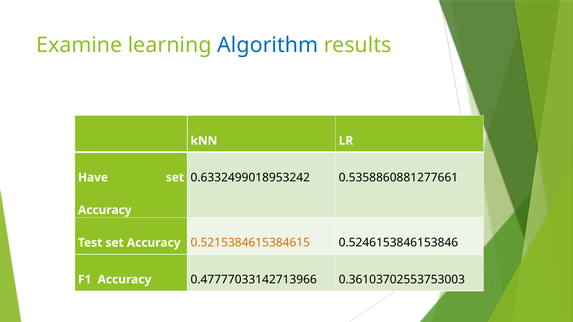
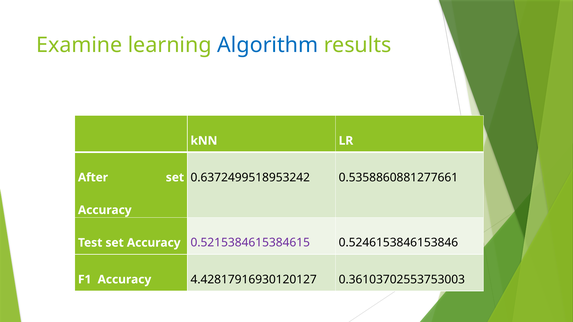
0.6332499018953242: 0.6332499018953242 -> 0.6372499518953242 (250, 178)
Have: Have -> After (93, 178)
0.5215384615384615 colour: orange -> purple (250, 243)
0.47777033142713966: 0.47777033142713966 -> 4.42817916930120127 (254, 280)
